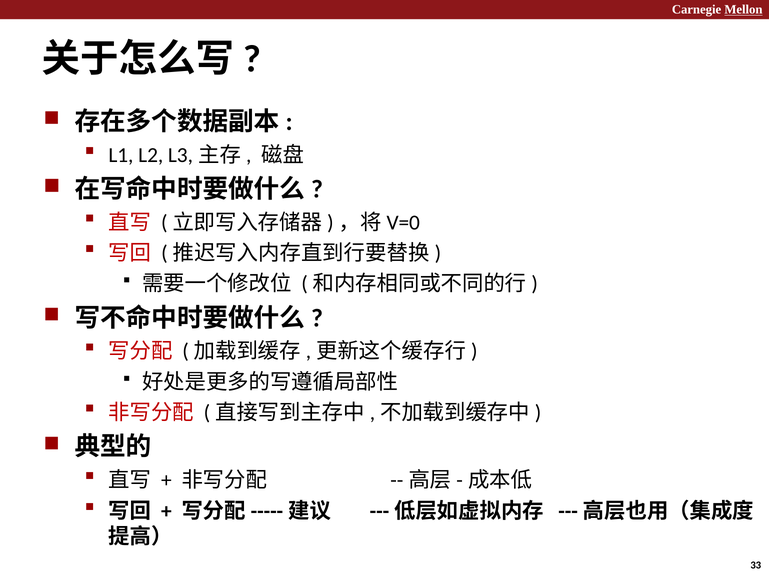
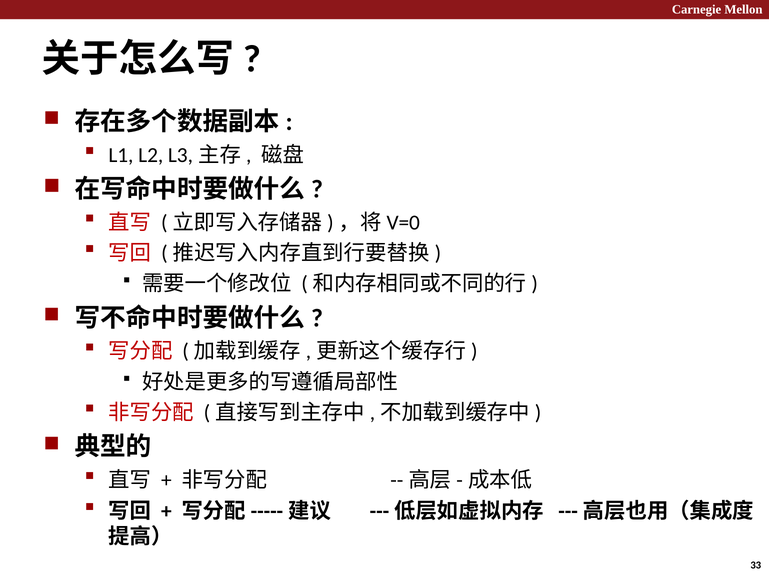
Mellon underline: present -> none (743, 10)
